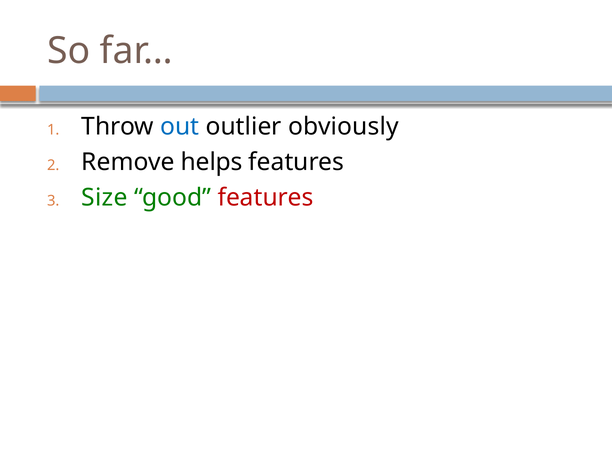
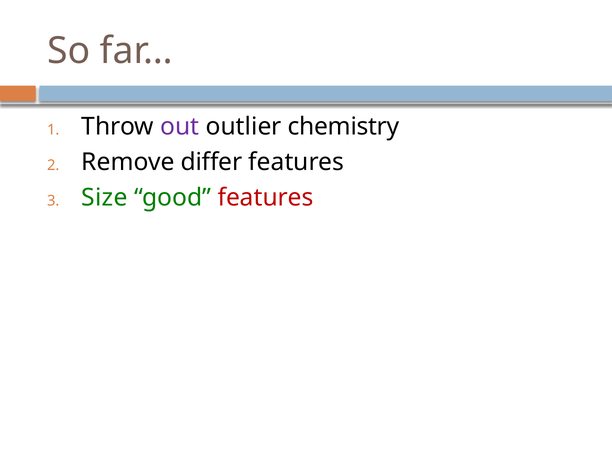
out colour: blue -> purple (180, 127)
obviously: obviously -> chemistry (343, 127)
helps: helps -> differ (212, 162)
